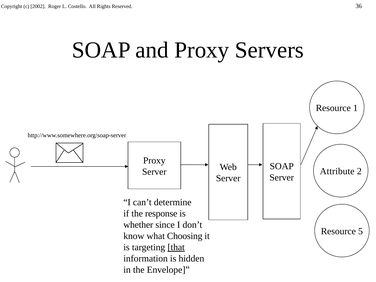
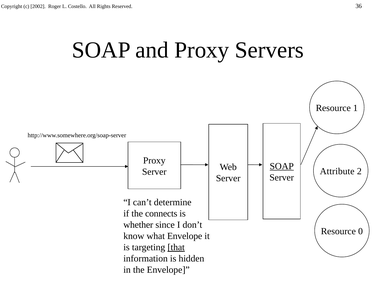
SOAP underline: none -> present (282, 166)
response: response -> connects (161, 213)
5: 5 -> 0 (361, 231)
what Choosing: Choosing -> Envelope (185, 236)
